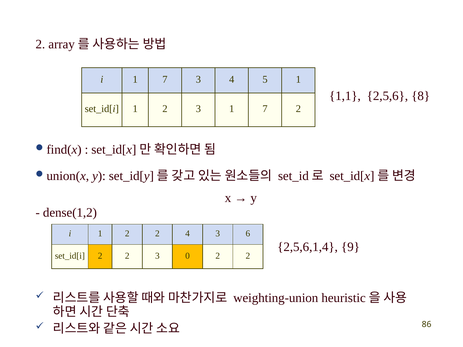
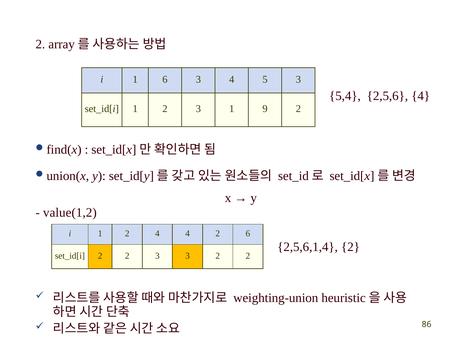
i 1 7: 7 -> 6 (165, 80)
5 1: 1 -> 3 (298, 80)
1,1: 1,1 -> 5,4 (345, 96)
2,5,6 8: 8 -> 4 (421, 96)
3 1 7: 7 -> 9 (265, 109)
dense(1,2: dense(1,2 -> value(1,2 (70, 213)
1 2 2: 2 -> 4 (157, 234)
4 3: 3 -> 2 (218, 234)
2,5,6,1,4 9: 9 -> 2 (350, 247)
3 0: 0 -> 3 (188, 256)
